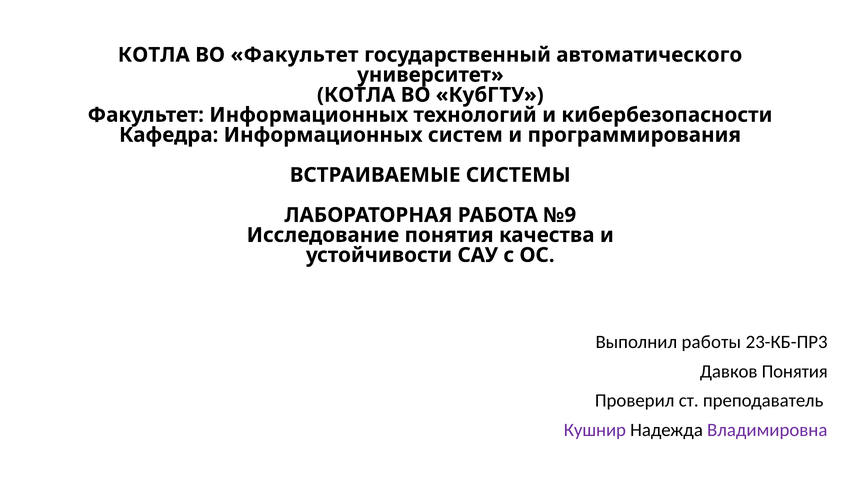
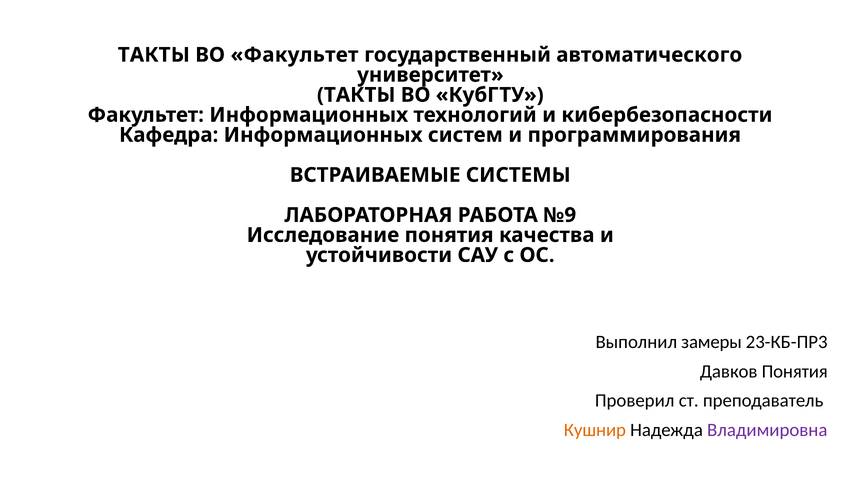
КОТЛА: КОТЛА -> ТАКТЫ (154, 55)
КОТЛА: КОТЛА -> ТАКТЫ (356, 95)
работы: работы -> замеры (712, 342)
Кушнир colour: purple -> orange (595, 430)
